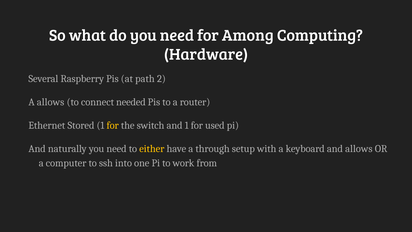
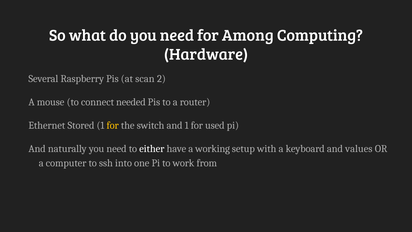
path: path -> scan (145, 79)
A allows: allows -> mouse (51, 102)
either colour: yellow -> white (152, 149)
through: through -> working (213, 149)
and allows: allows -> values (359, 149)
